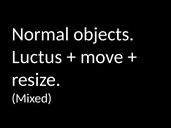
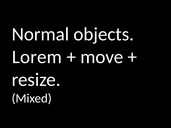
Luctus: Luctus -> Lorem (37, 57)
